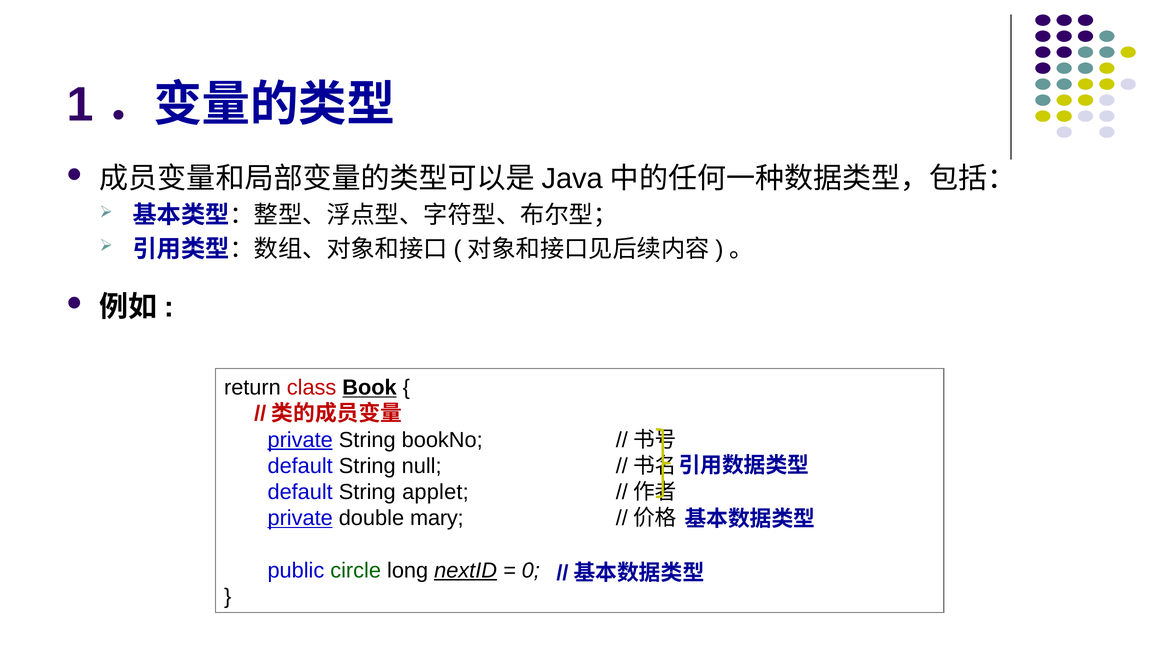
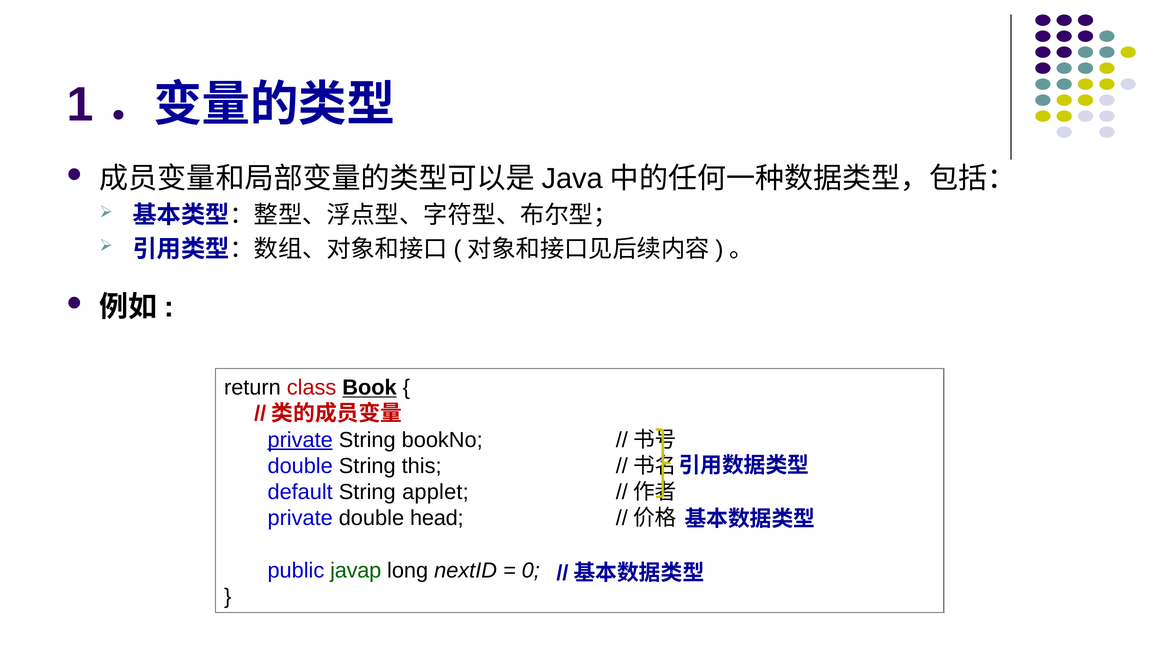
default: default -> double (300, 466)
null: null -> this (422, 466)
private underline: present -> none (300, 518)
mary: mary -> head (437, 518)
circle: circle -> javap (356, 570)
nextID underline: present -> none (466, 570)
